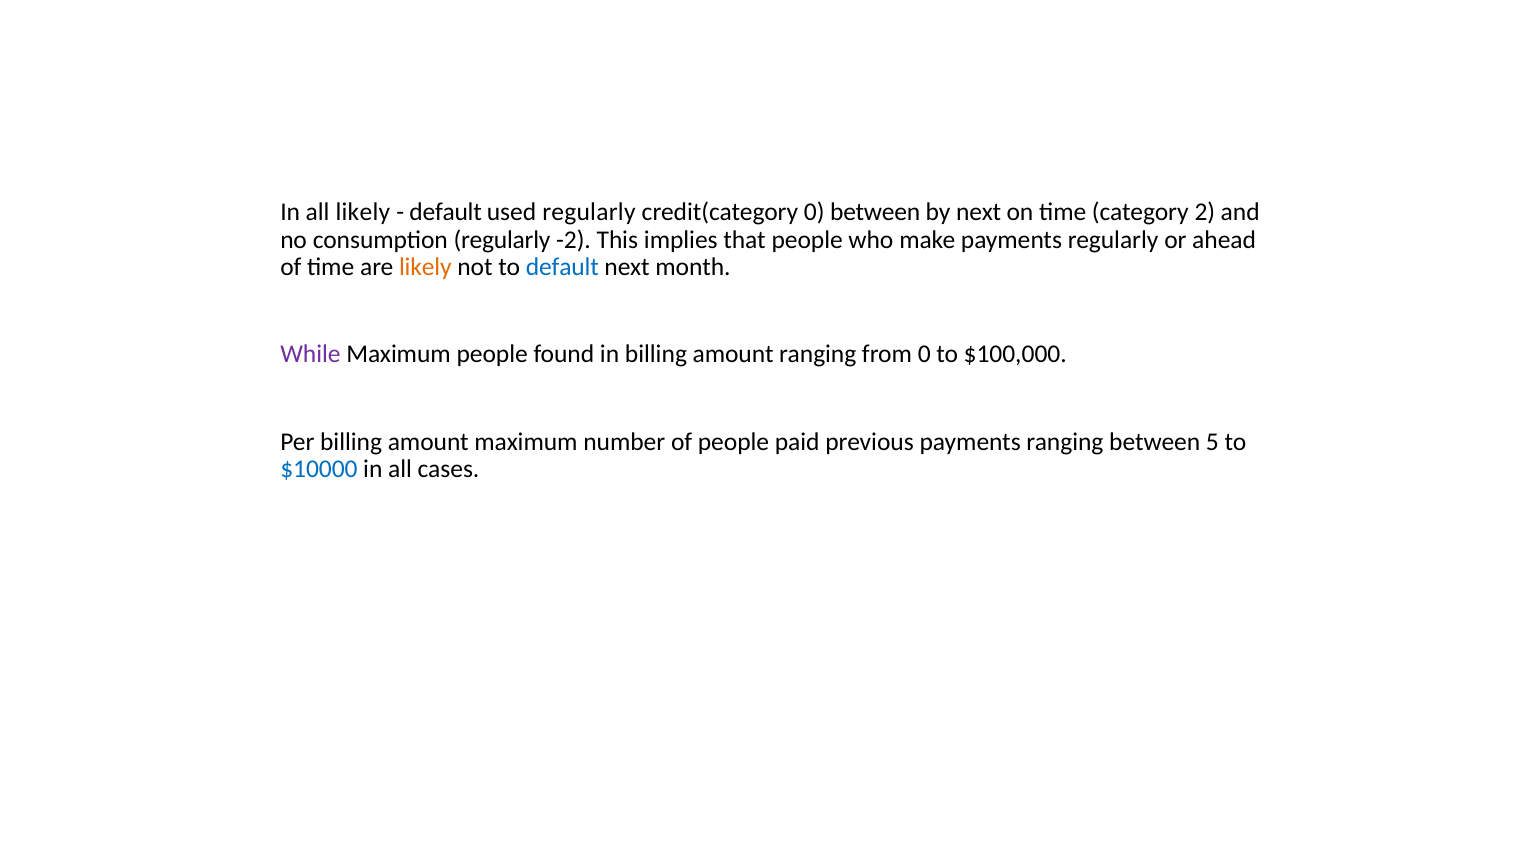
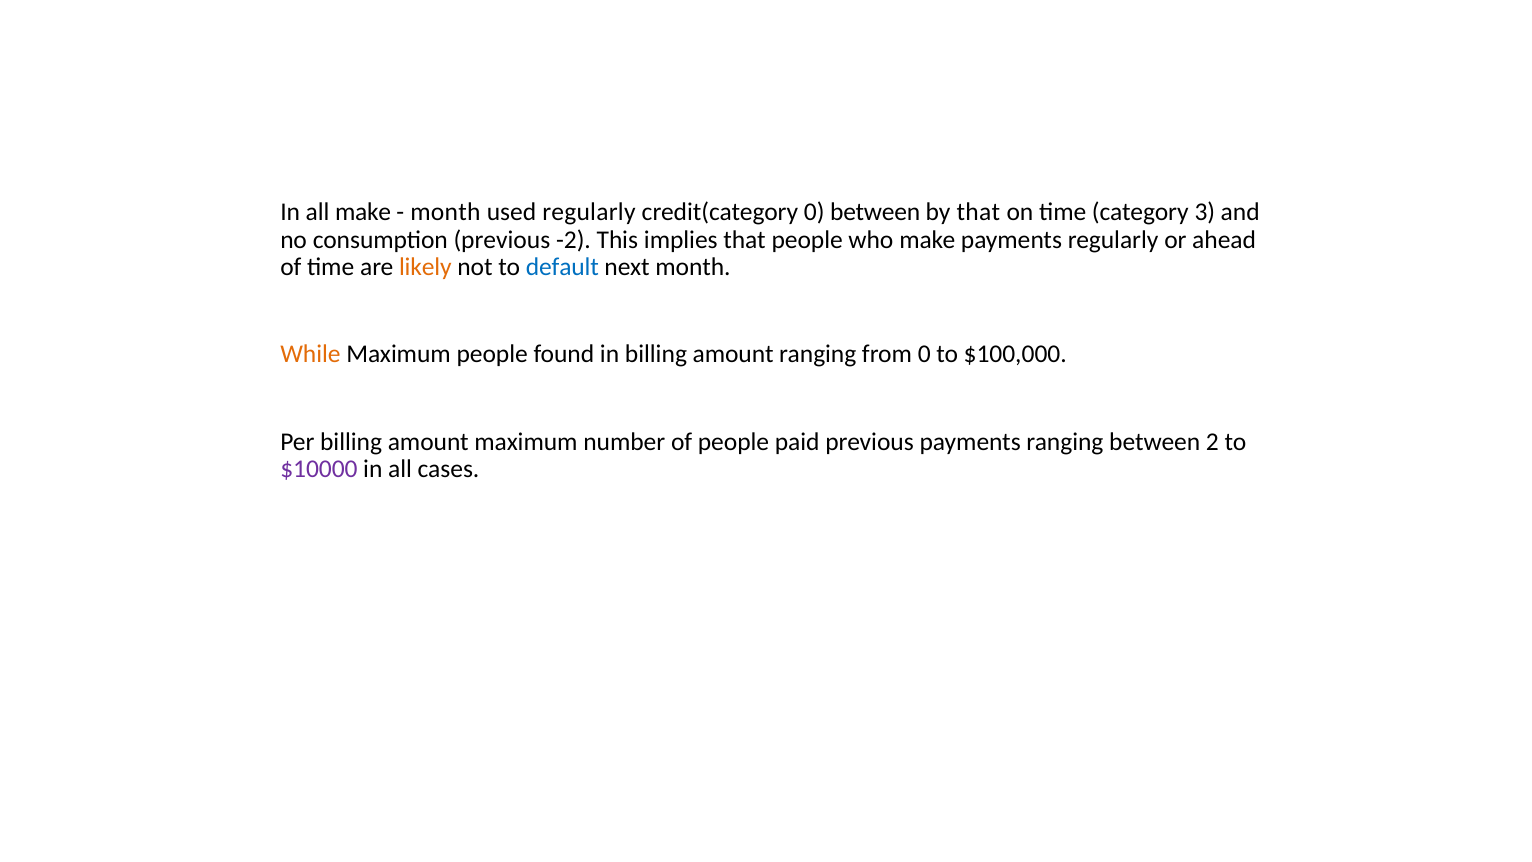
all likely: likely -> make (363, 212)
default: default -> month (445, 212)
by next: next -> that (978, 212)
2: 2 -> 3 (1205, 212)
consumption regularly: regularly -> previous (502, 240)
While colour: purple -> orange (310, 354)
5: 5 -> 2 (1212, 441)
$10000 colour: blue -> purple (319, 469)
